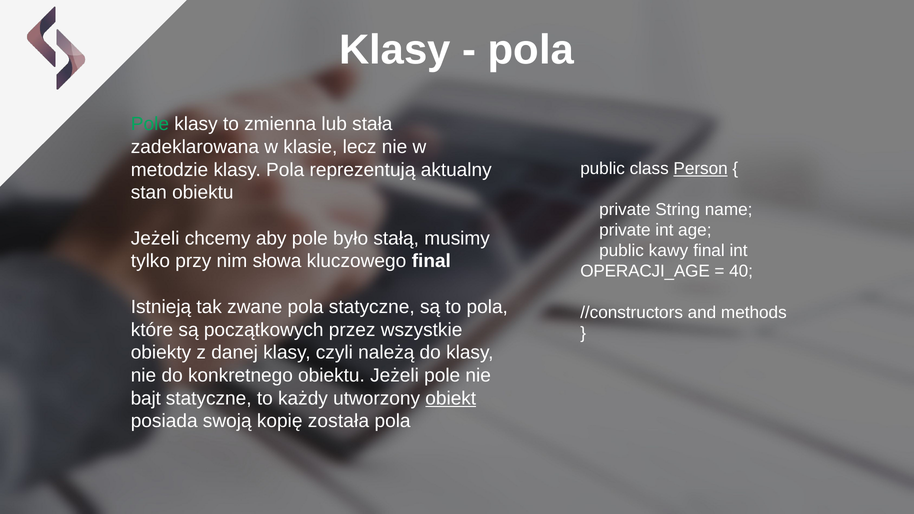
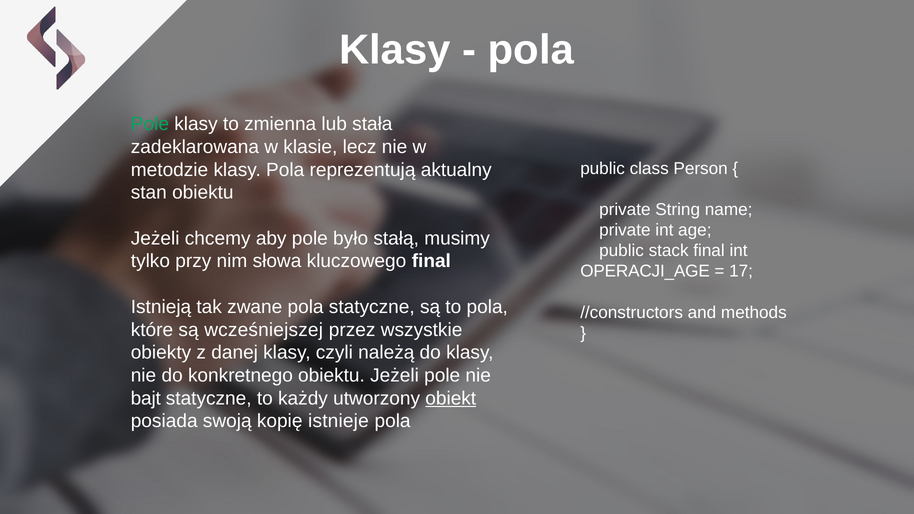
Person underline: present -> none (701, 168)
kawy: kawy -> stack (669, 251)
40: 40 -> 17 (741, 271)
początkowych: początkowych -> wcześniejszej (264, 330)
została: została -> istnieje (338, 421)
